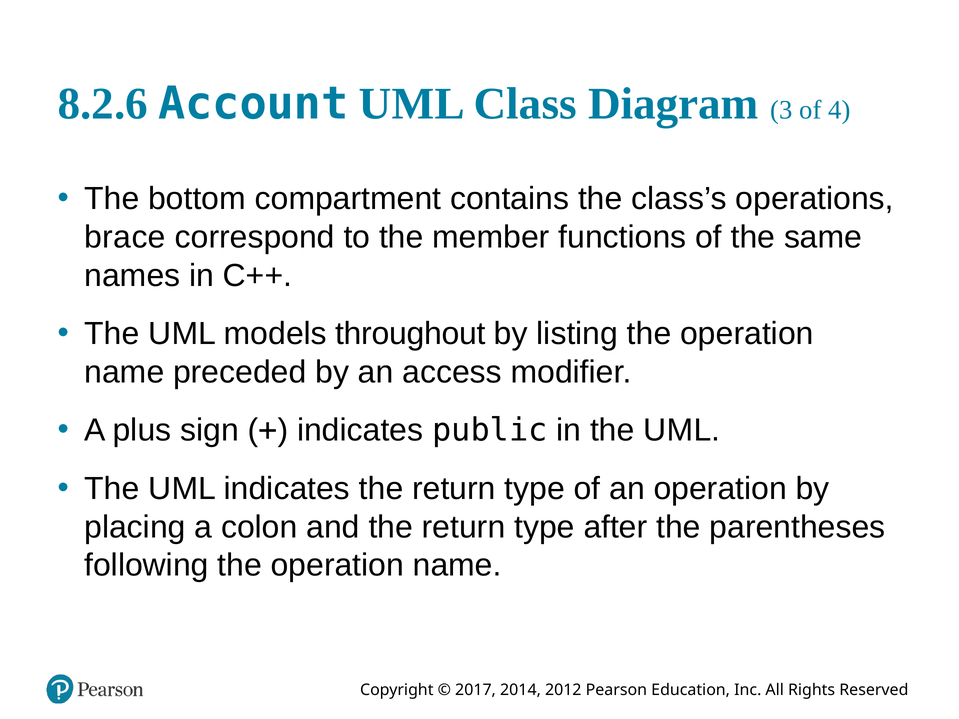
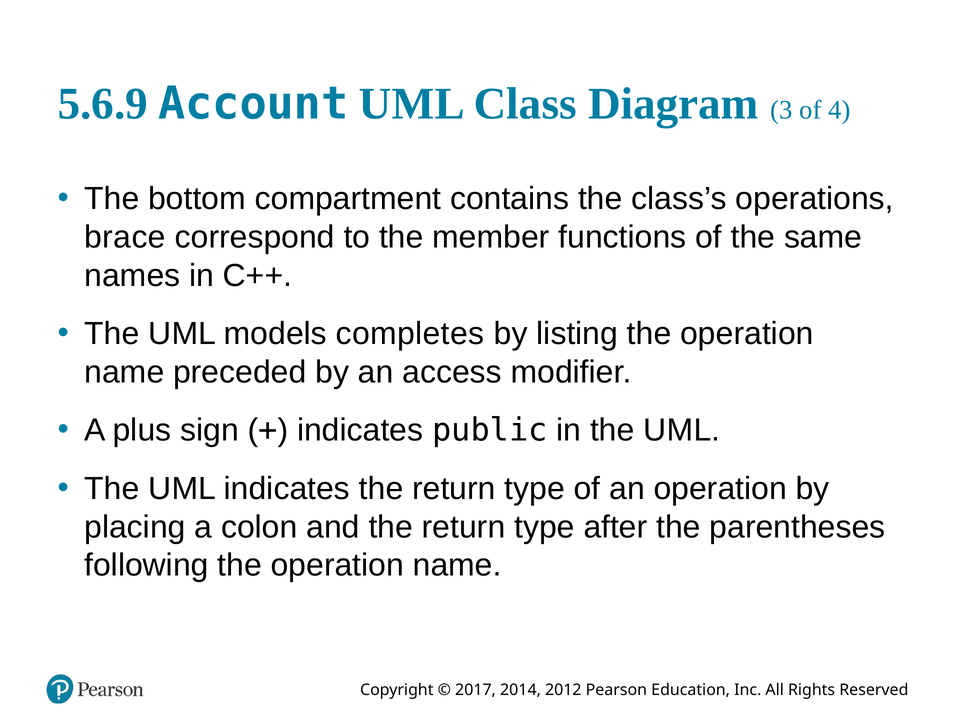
8.2.6: 8.2.6 -> 5.6.9 (103, 104)
throughout: throughout -> completes (410, 334)
